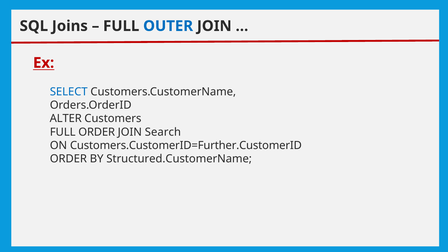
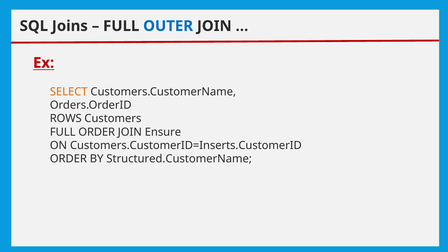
SELECT colour: blue -> orange (69, 92)
ALTER: ALTER -> ROWS (66, 119)
Search: Search -> Ensure (163, 132)
Customers.CustomerID=Further.CustomerID: Customers.CustomerID=Further.CustomerID -> Customers.CustomerID=Inserts.CustomerID (186, 145)
